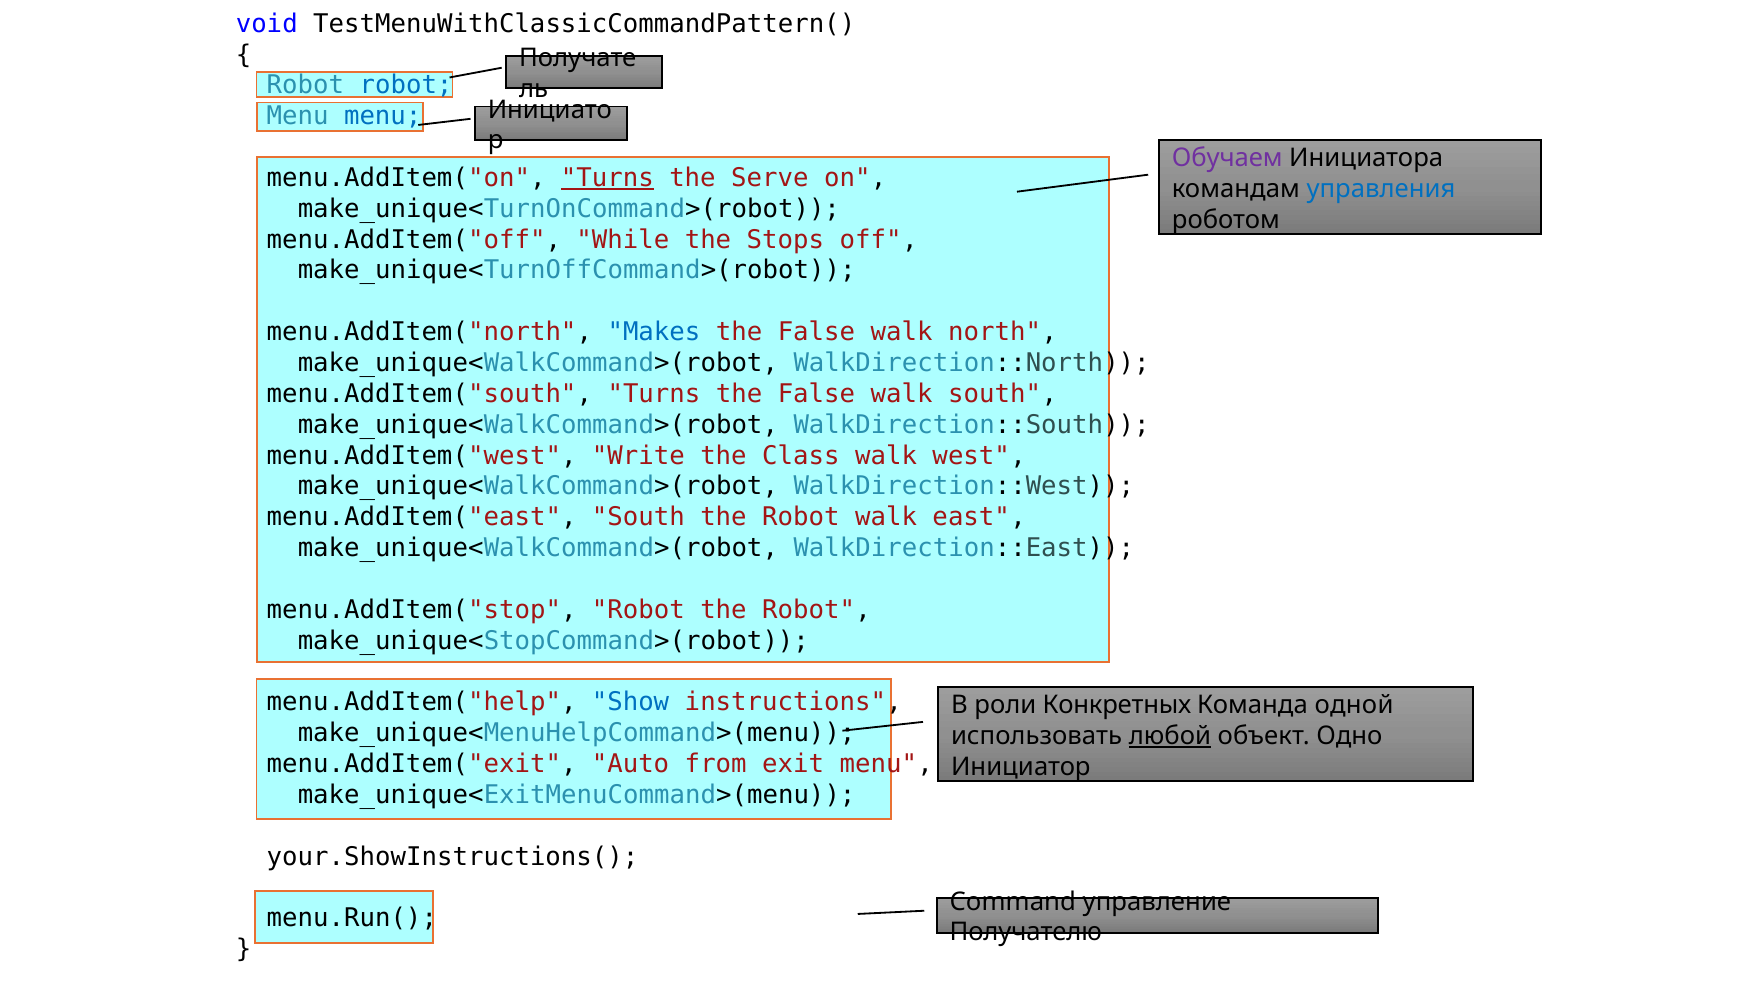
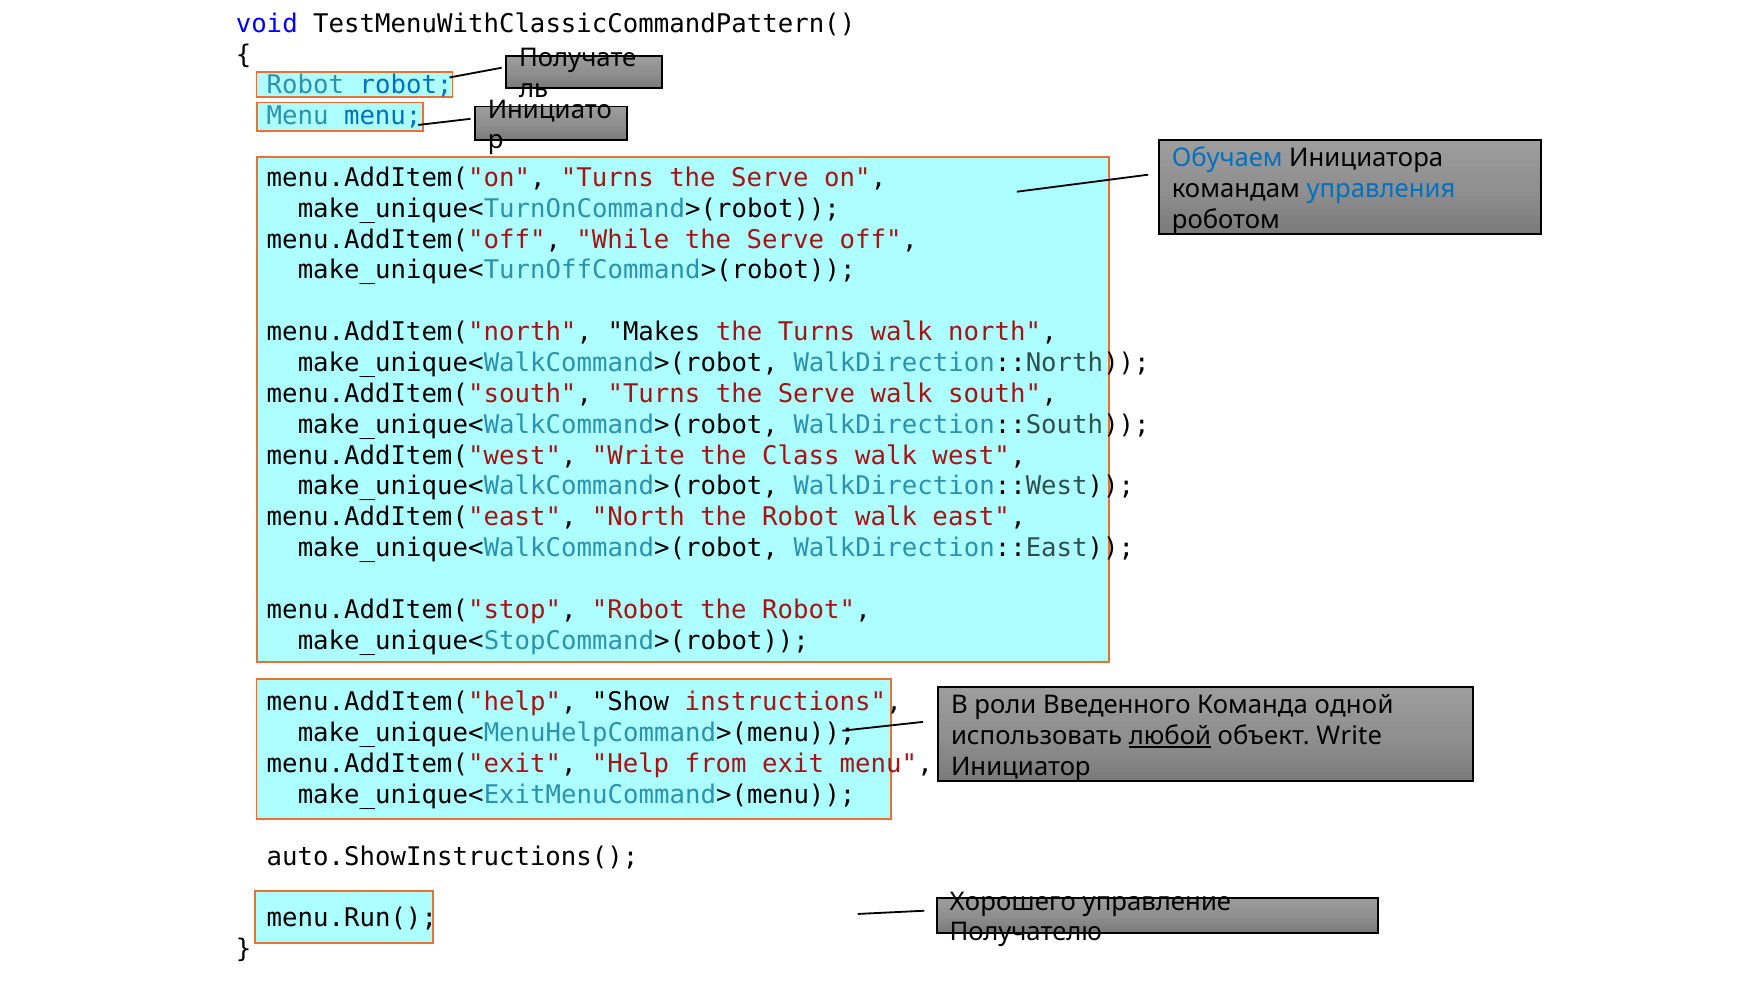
Обучаем colour: purple -> blue (1227, 158)
Turns underline: present -> none (607, 178)
Stops: Stops -> Serve (785, 240)
Makes colour: blue -> black (654, 332)
False: False -> Turns (816, 332)
False: False -> Serve (816, 394)
menu.AddItem("east South: South -> North (638, 517)
Show colour: blue -> black (631, 702)
Конкретных: Конкретных -> Введенного (1117, 705)
объект Одно: Одно -> Write (1349, 736)
Auto: Auto -> Help (631, 764)
your.ShowInstructions(: your.ShowInstructions( -> auto.ShowInstructions( (453, 856)
Command: Command -> Хорошего (1013, 901)
